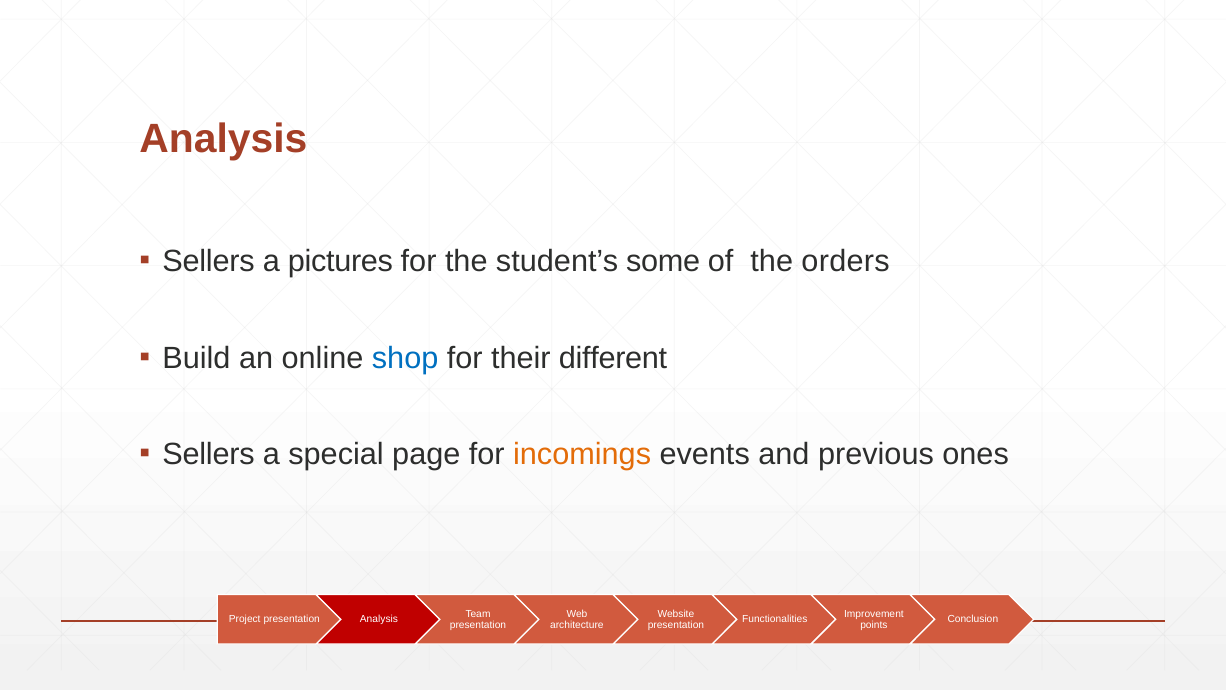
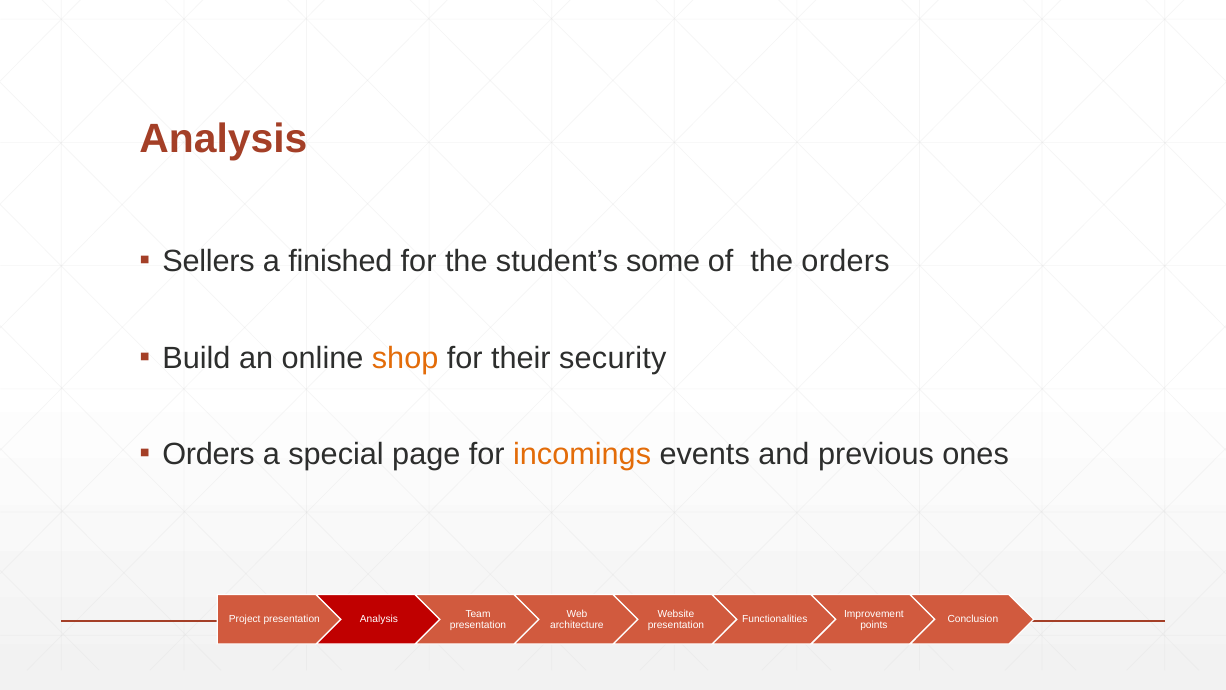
pictures: pictures -> finished (340, 261)
shop colour: blue -> orange (405, 358)
different: different -> security (613, 358)
Sellers: Sellers -> Orders (209, 454)
